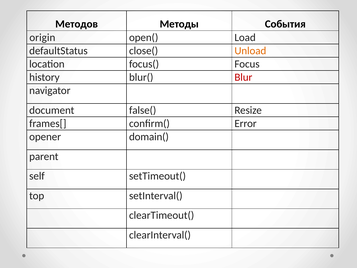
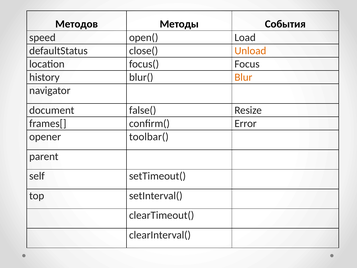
origin: origin -> speed (42, 37)
Blur colour: red -> orange (243, 77)
domain(: domain( -> toolbar( (149, 137)
